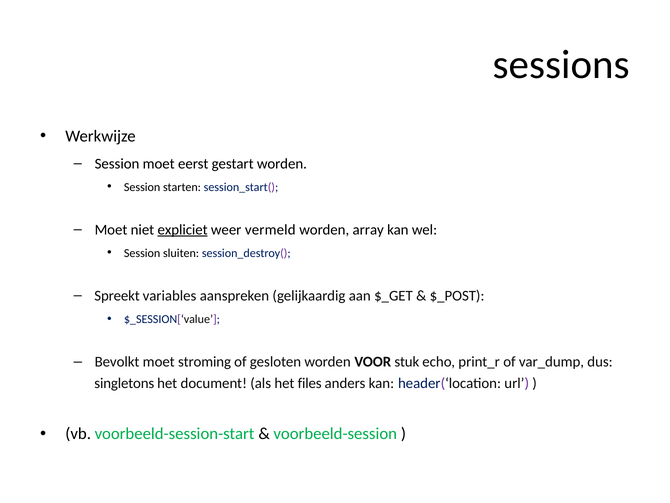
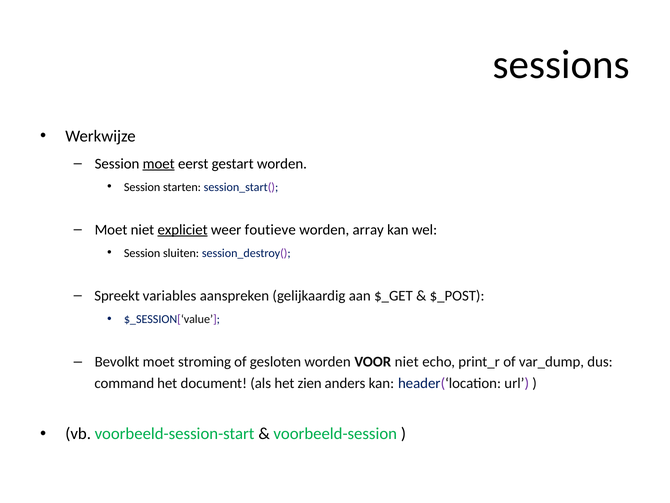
moet underline: none -> present (159, 163)
vermeld: vermeld -> foutieve (270, 229)
VOOR stuk: stuk -> niet (407, 362)
singletons: singletons -> command (124, 383)
files: files -> zien (310, 383)
